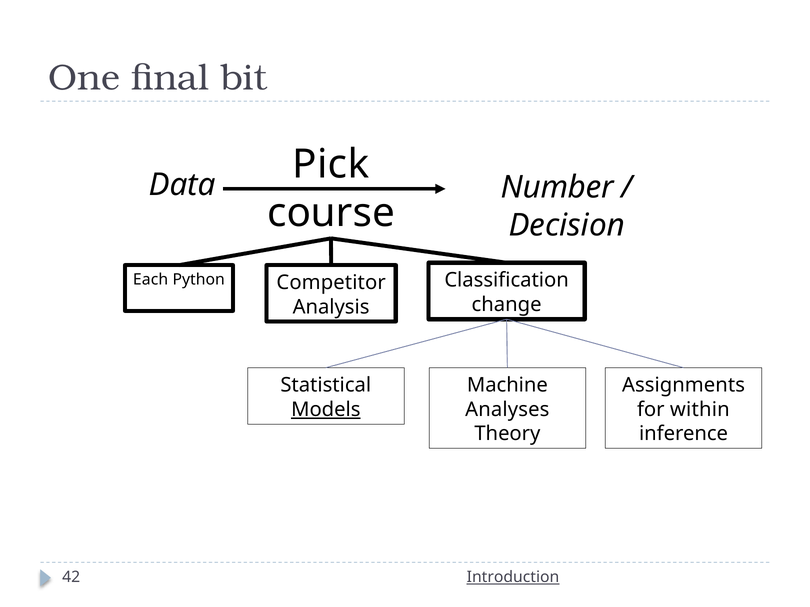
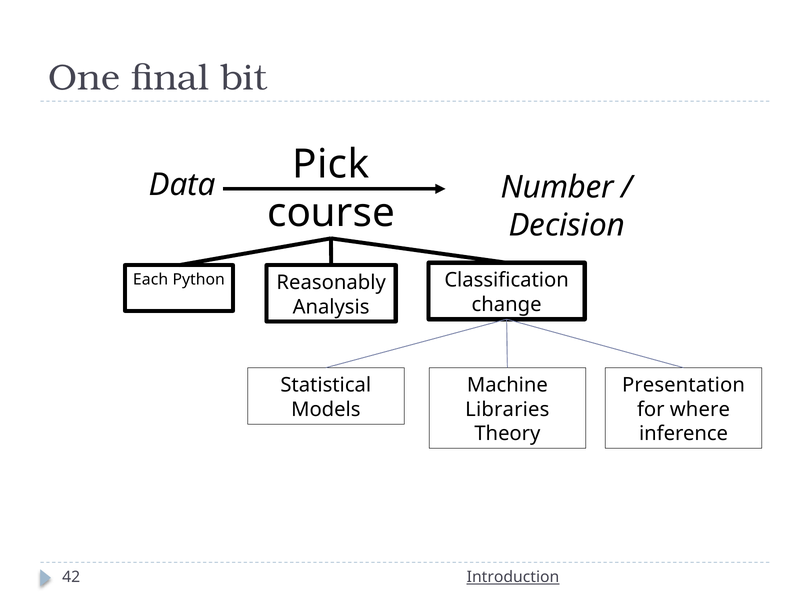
Competitor: Competitor -> Reasonably (331, 283)
Assignments: Assignments -> Presentation (683, 386)
Models underline: present -> none (326, 410)
Analyses: Analyses -> Libraries (507, 410)
within: within -> where (700, 410)
